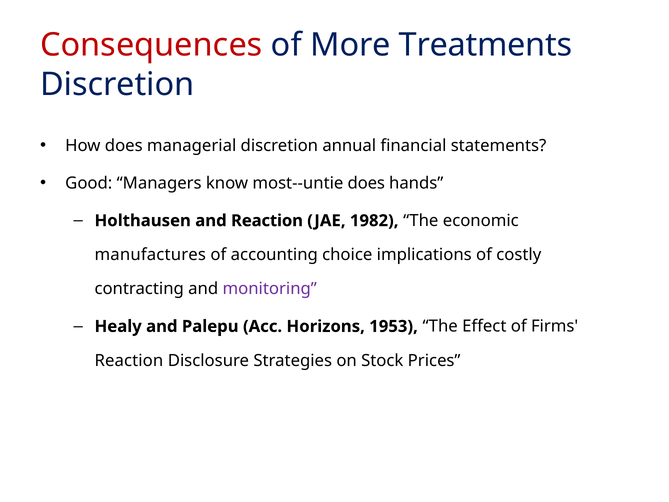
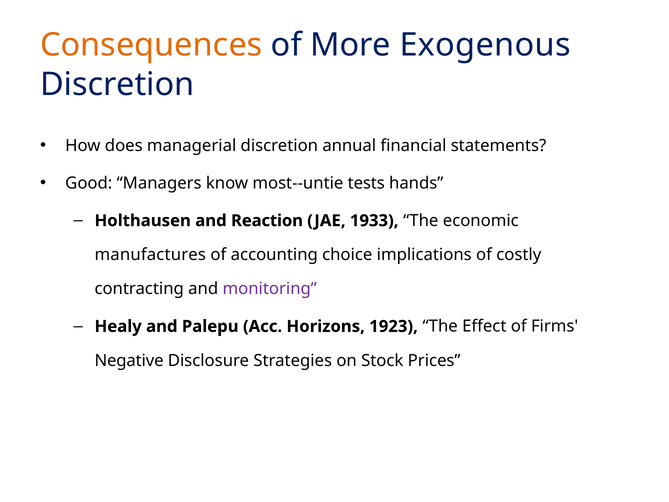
Consequences colour: red -> orange (151, 45)
Treatments: Treatments -> Exogenous (485, 45)
most--untie does: does -> tests (366, 183)
1982: 1982 -> 1933 (374, 221)
1953: 1953 -> 1923 (394, 326)
Reaction: Reaction -> Negative (129, 360)
